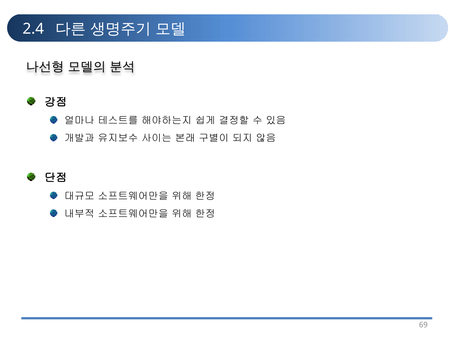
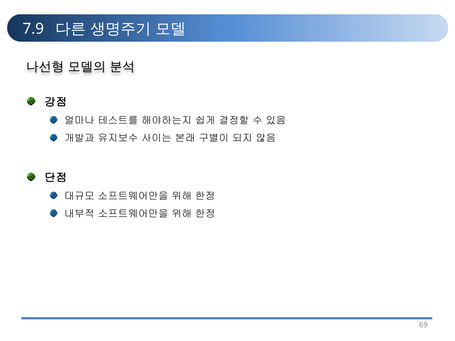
2.4: 2.4 -> 7.9 (33, 29)
